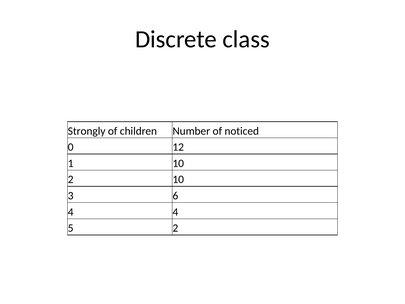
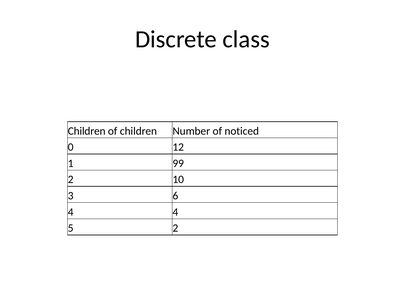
Strongly: Strongly -> Children (87, 131)
1 10: 10 -> 99 (178, 163)
